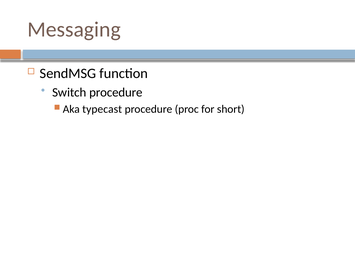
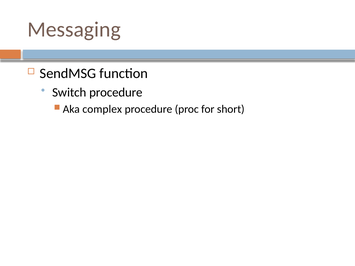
typecast: typecast -> complex (102, 109)
